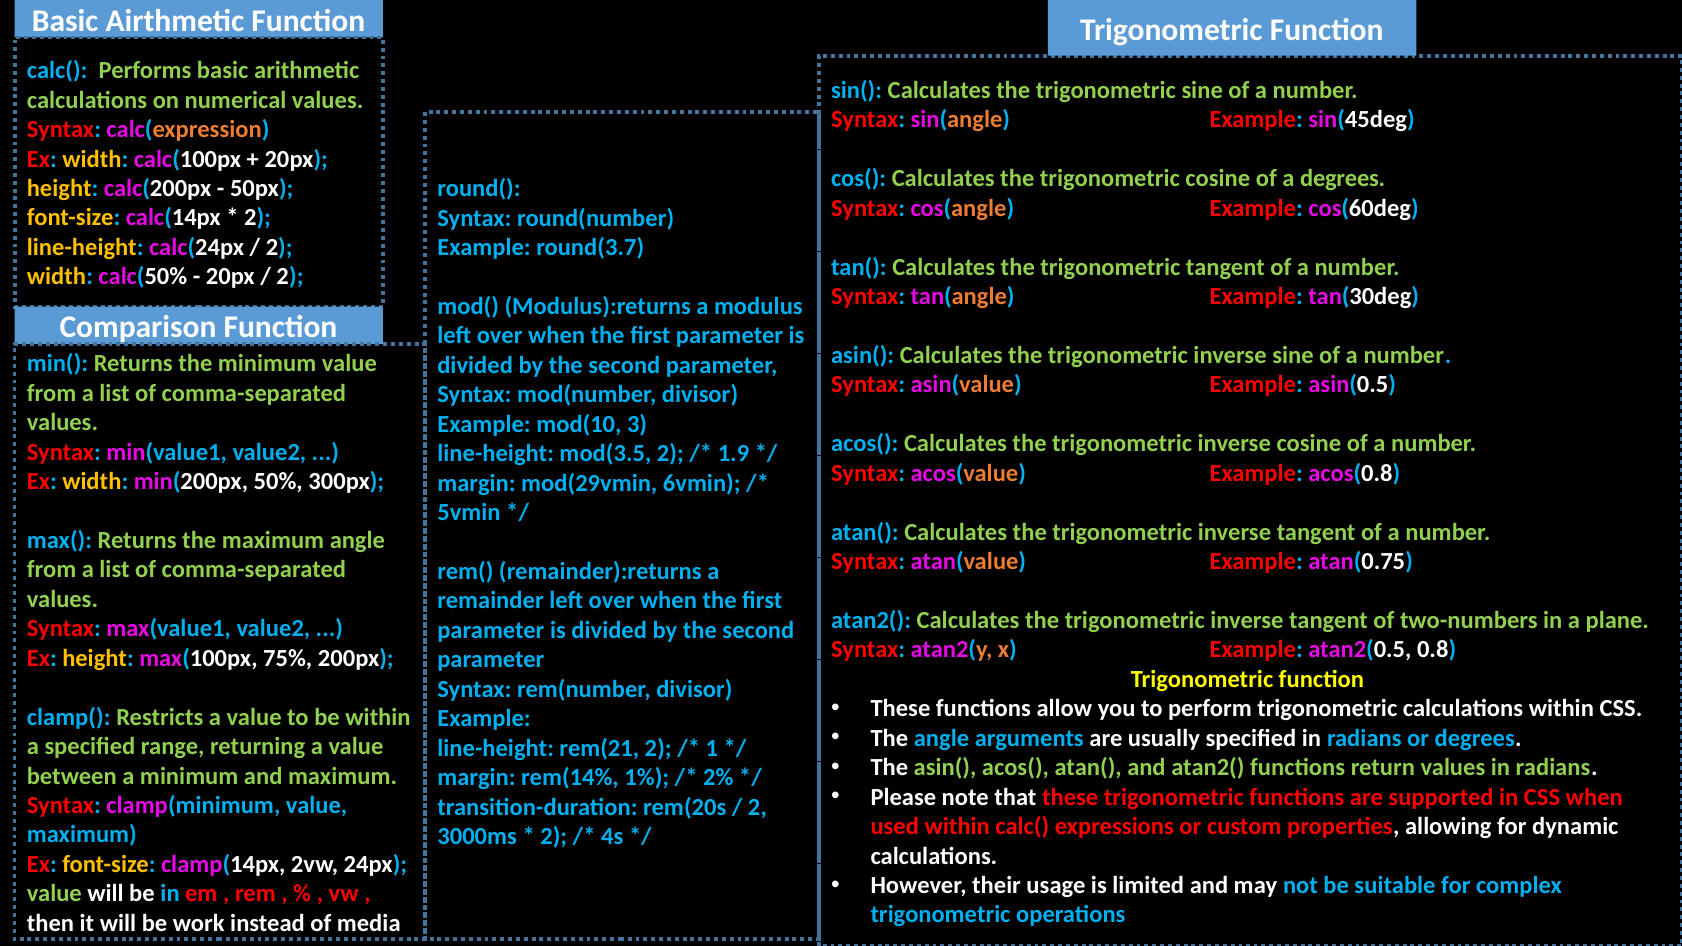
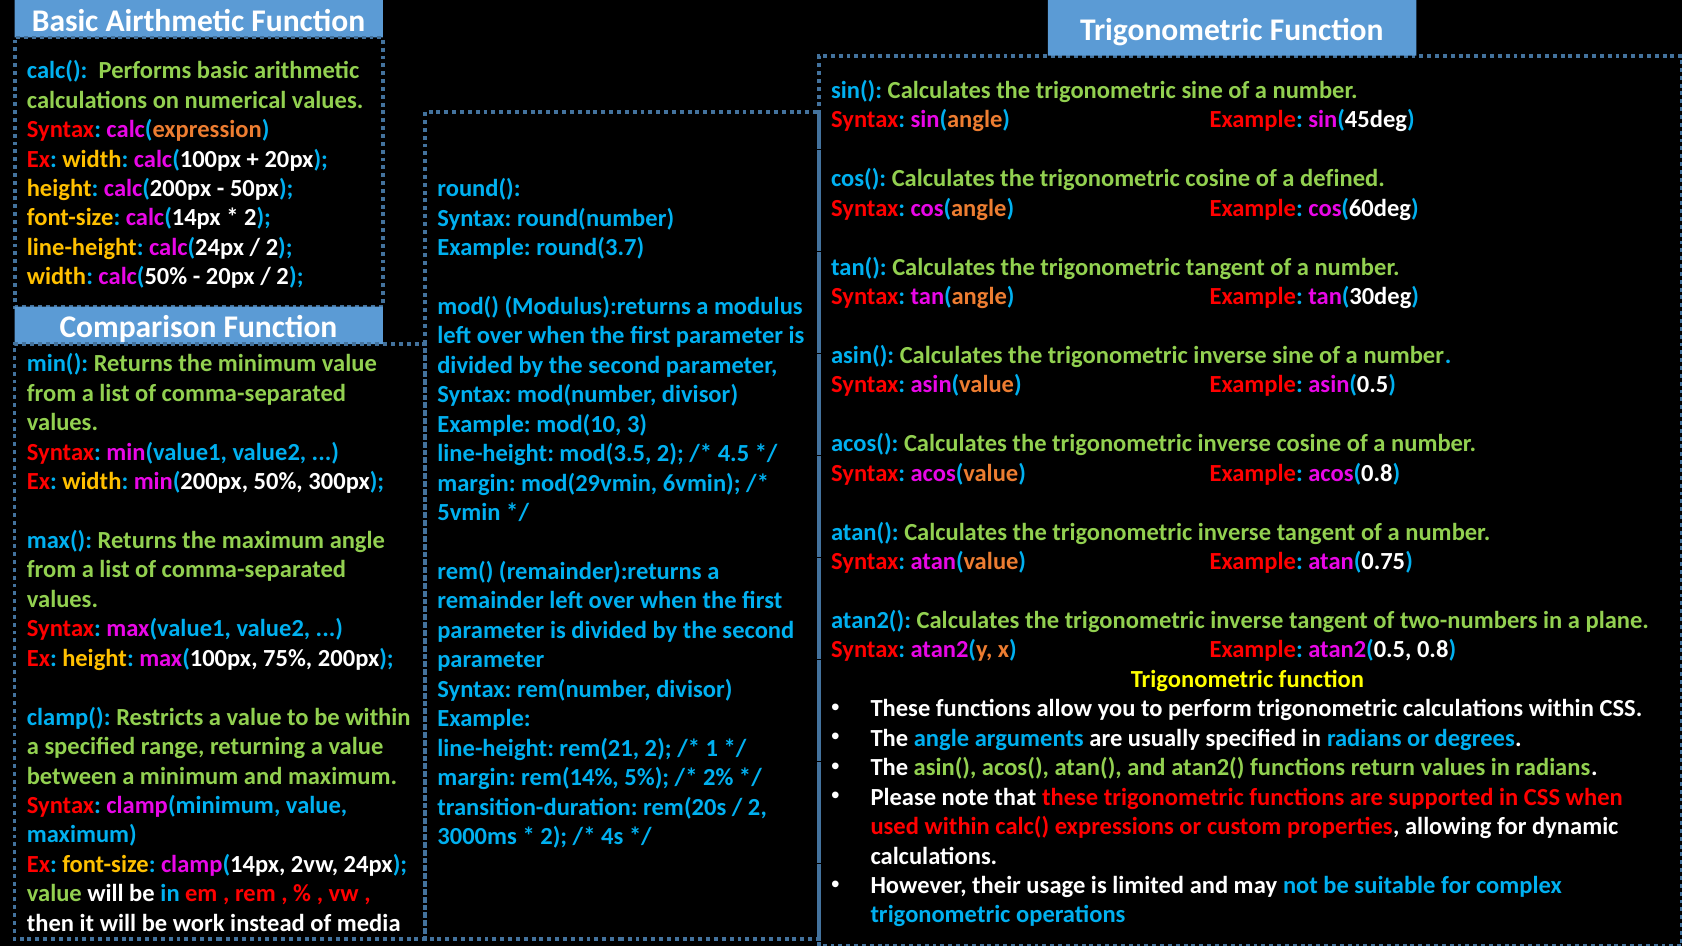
a degrees: degrees -> defined (1343, 179)
1.9: 1.9 -> 4.5 (734, 454)
1%: 1% -> 5% (647, 778)
